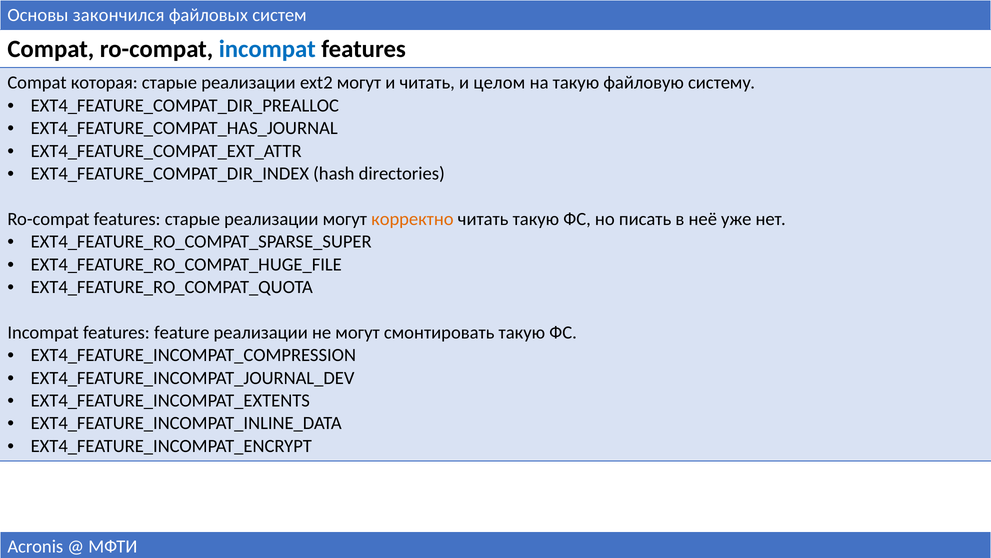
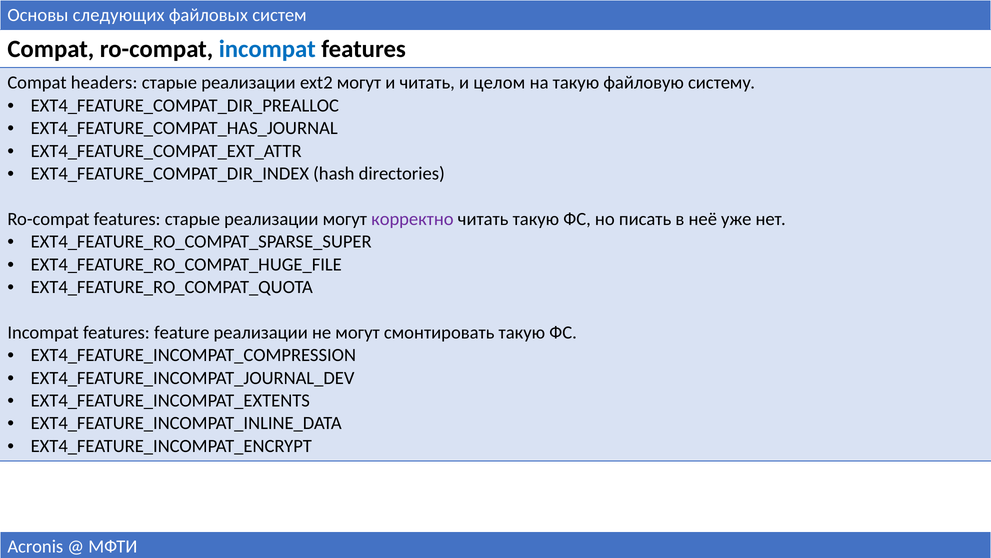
закончился: закончился -> следующих (119, 15)
которая: которая -> headers (104, 83)
корректно colour: orange -> purple (412, 219)
